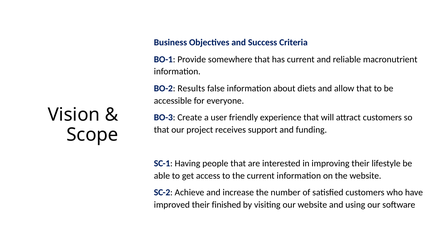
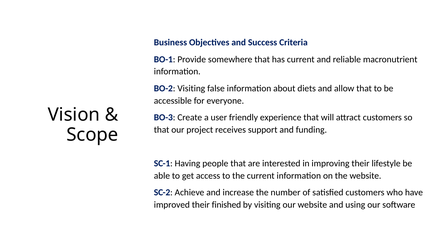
BO-2 Results: Results -> Visiting (191, 88)
